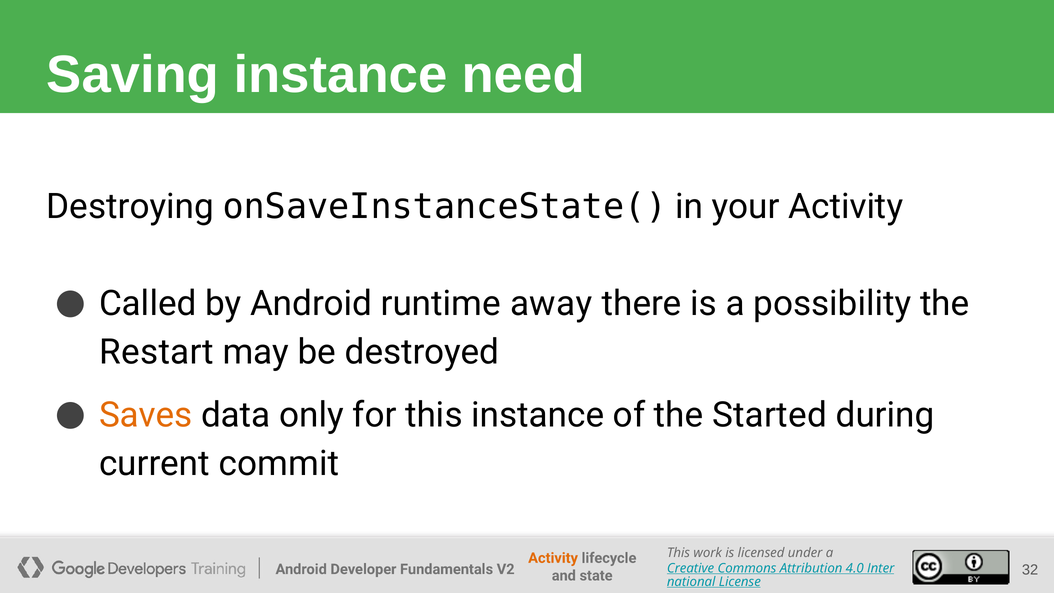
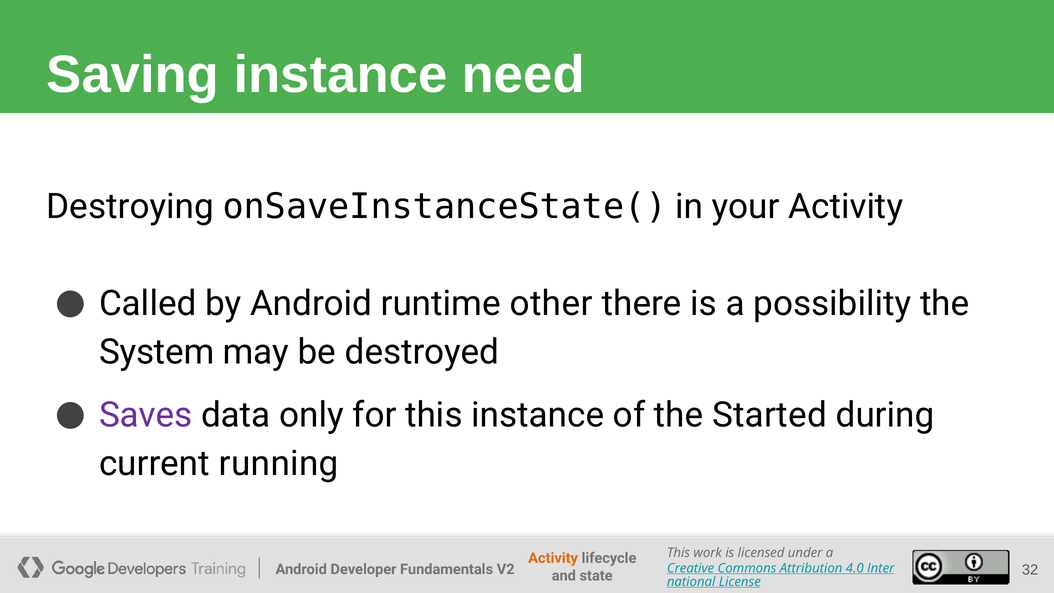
away: away -> other (551, 304)
Restart: Restart -> System (157, 352)
Saves colour: orange -> purple (146, 415)
commit: commit -> running (279, 464)
